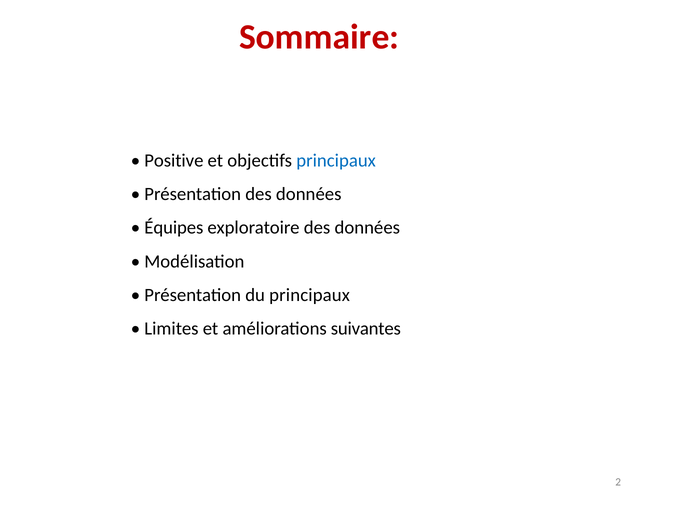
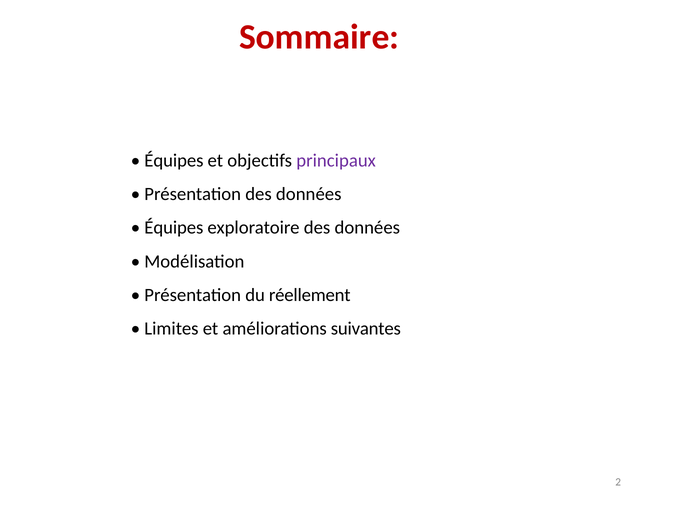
Positive: Positive -> Équipes (174, 161)
principaux colour: blue -> purple (336, 161)
du principaux: principaux -> réellement (310, 295)
